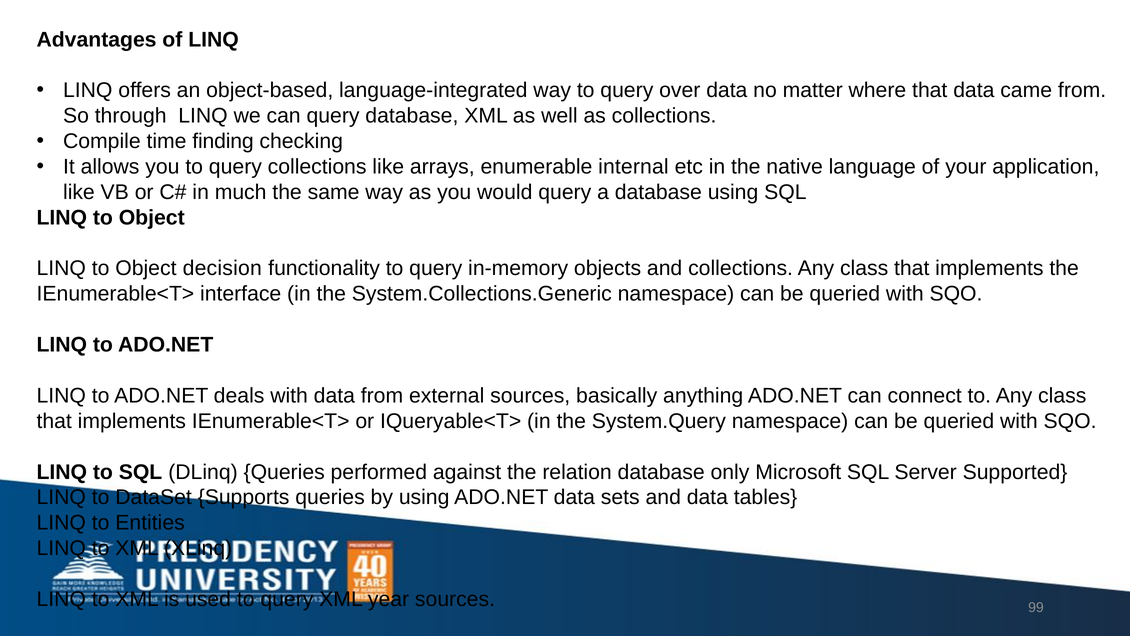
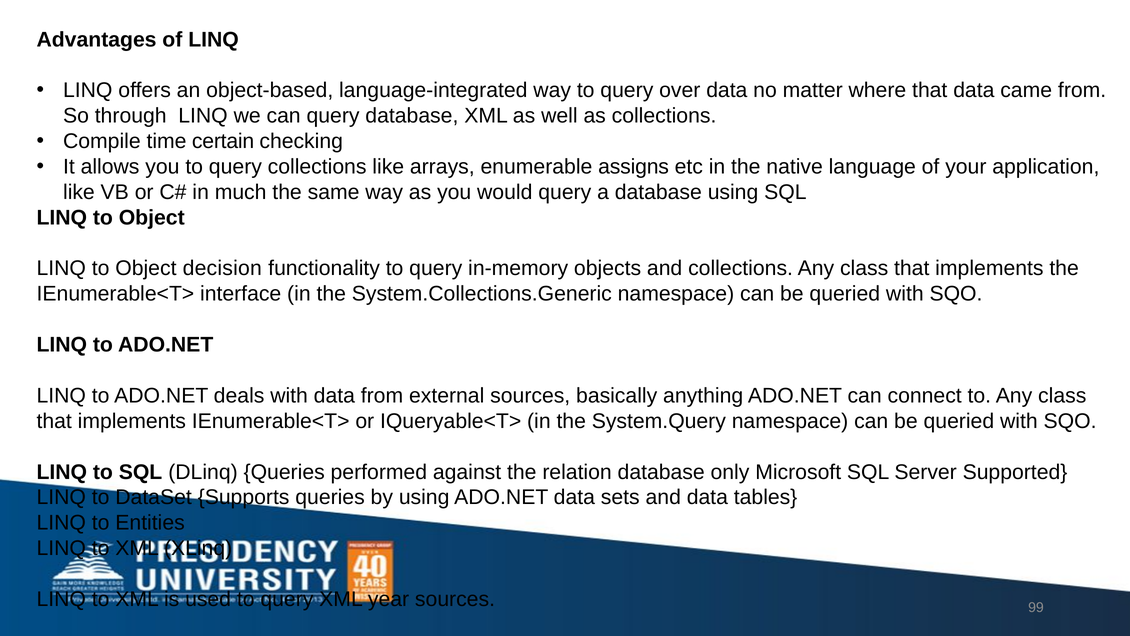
finding: finding -> certain (223, 141)
internal: internal -> assigns (634, 167)
